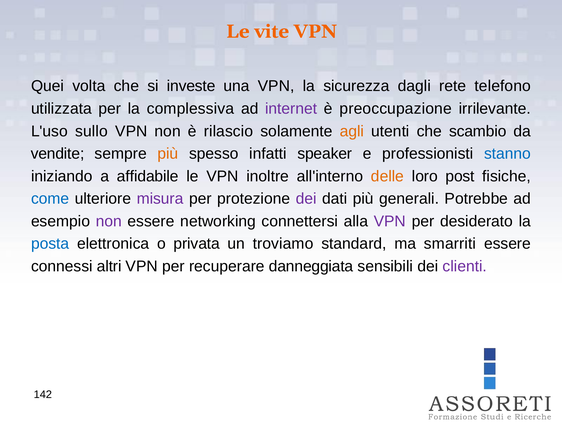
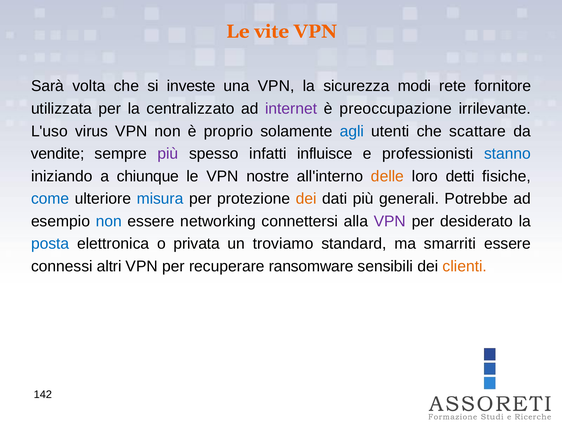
Quei: Quei -> Sarà (48, 86)
dagli: dagli -> modi (414, 86)
telefono: telefono -> fornitore (503, 86)
complessiva: complessiva -> centralizzato (191, 109)
sullo: sullo -> virus (92, 131)
rilascio: rilascio -> proprio (228, 131)
agli colour: orange -> blue (352, 131)
scambio: scambio -> scattare (478, 131)
più colour: orange -> purple (168, 154)
speaker: speaker -> influisce (325, 154)
affidabile: affidabile -> chiunque (148, 176)
inoltre: inoltre -> nostre (268, 176)
post: post -> detti (460, 176)
misura colour: purple -> blue (160, 198)
dei colour: purple -> orange (306, 198)
non colour: purple -> blue (109, 221)
danneggiata: danneggiata -> ransomware (311, 266)
clienti colour: purple -> orange (465, 266)
